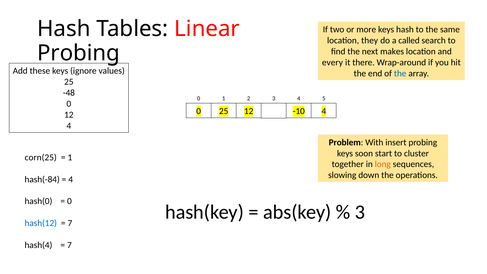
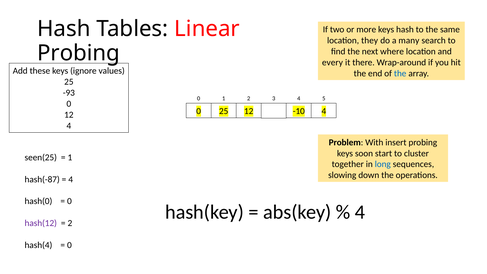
called: called -> many (409, 41)
makes: makes -> where (392, 51)
-48: -48 -> -93 (69, 93)
corn(25: corn(25 -> seen(25 (41, 157)
long colour: orange -> blue (383, 164)
hash(-84: hash(-84 -> hash(-87 (42, 179)
3: 3 -> 4 (360, 212)
hash(12 colour: blue -> purple (41, 223)
7: 7 -> 2 (70, 223)
7: 7 -> 0 (69, 245)
